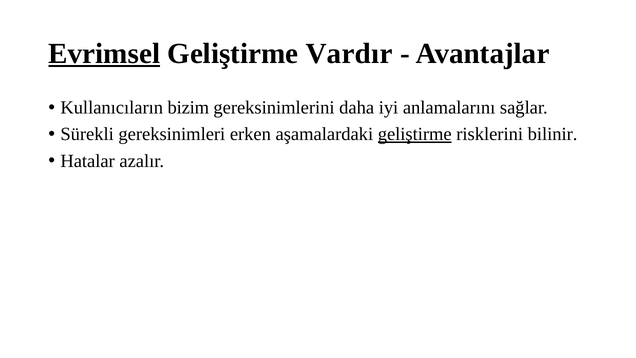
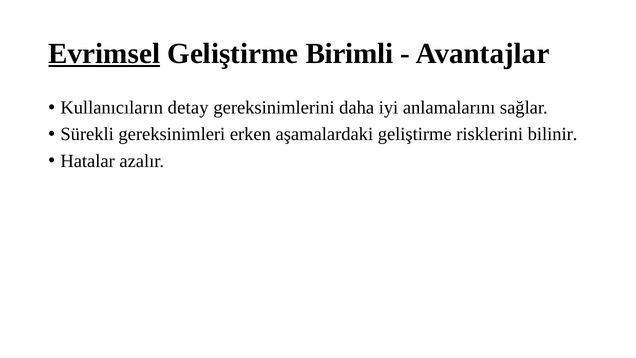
Vardır: Vardır -> Birimli (349, 53)
bizim: bizim -> detay (188, 108)
geliştirme underline: present -> none (415, 134)
